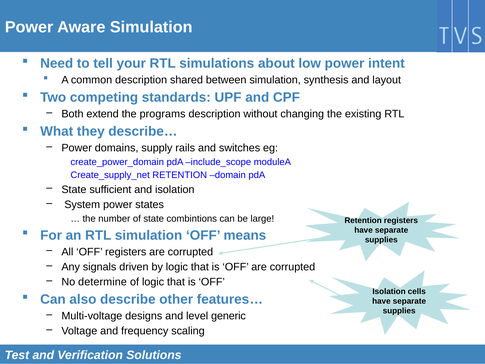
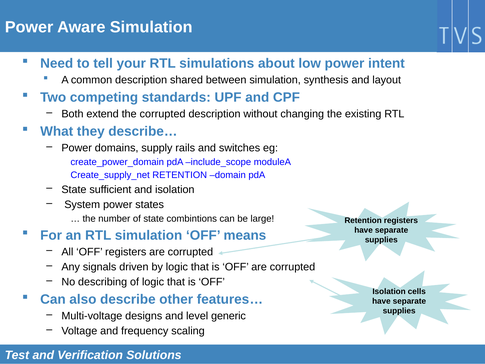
the programs: programs -> corrupted (163, 114)
determine: determine -> describing (103, 282)
